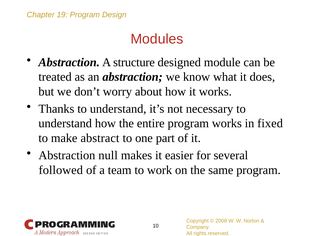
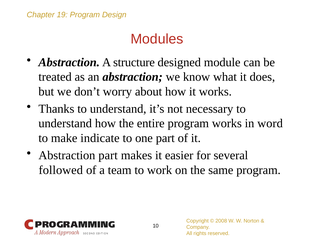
fixed: fixed -> word (270, 123)
abstract: abstract -> indicate (100, 138)
Abstraction null: null -> part (108, 155)
